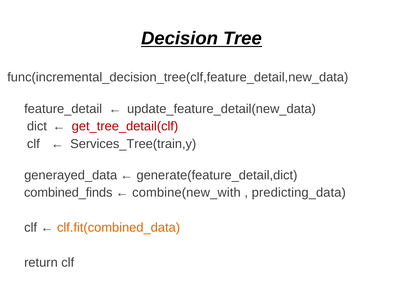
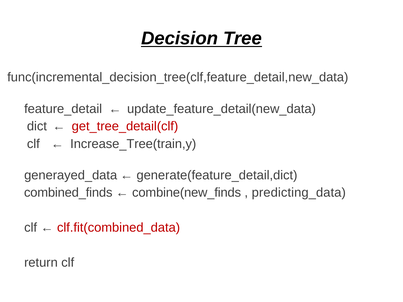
Services_Tree(train,y: Services_Tree(train,y -> Increase_Tree(train,y (133, 144)
combine(new_with: combine(new_with -> combine(new_finds (187, 193)
clf.fit(combined_data colour: orange -> red (119, 228)
